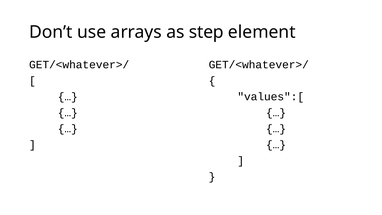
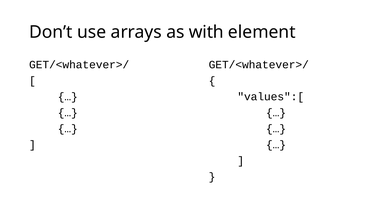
step: step -> with (206, 32)
